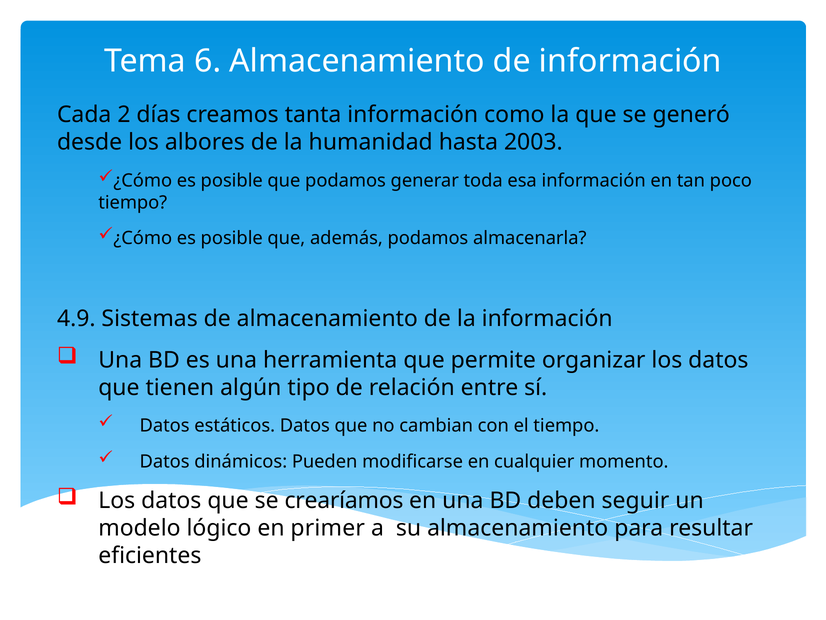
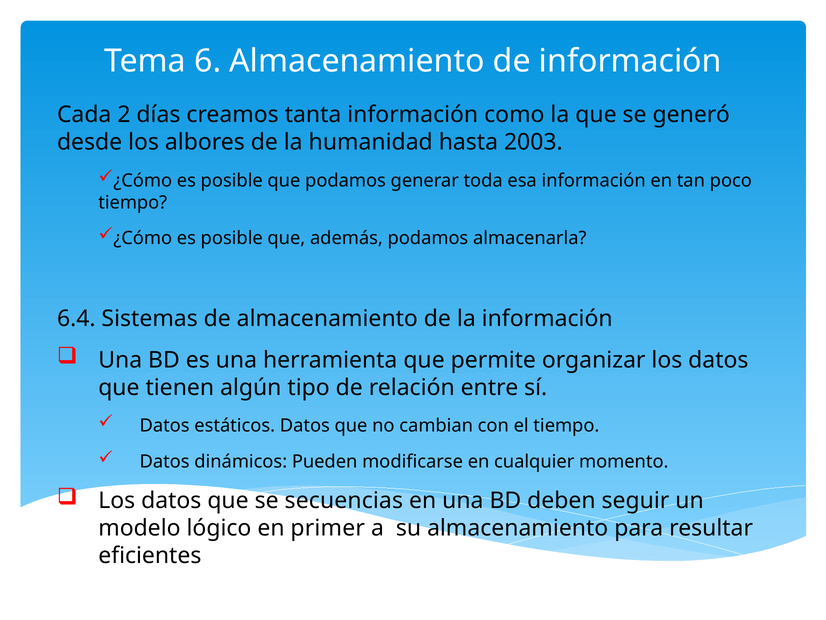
4.9: 4.9 -> 6.4 (76, 318)
crearíamos: crearíamos -> secuencias (344, 500)
